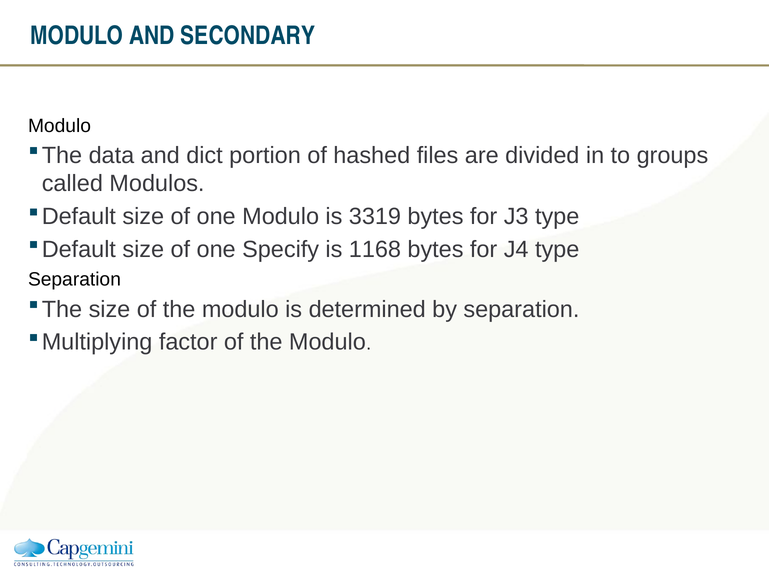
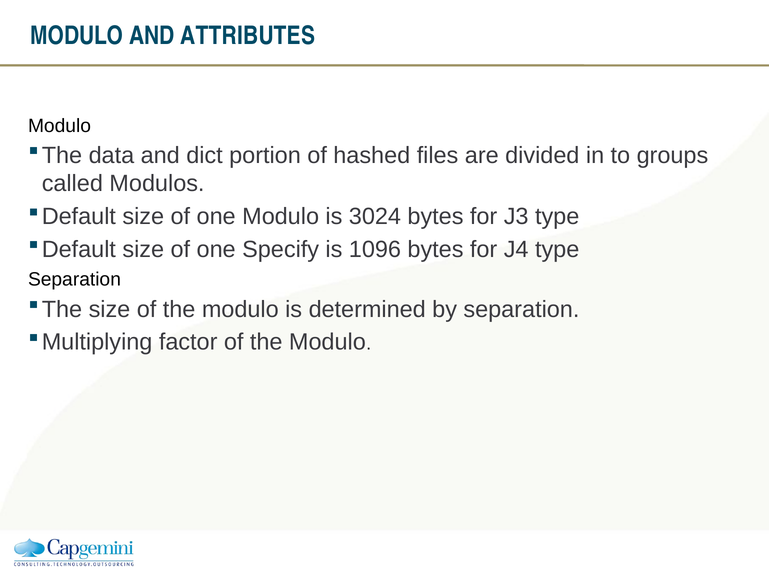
SECONDARY: SECONDARY -> ATTRIBUTES (248, 36)
3319: 3319 -> 3024 (375, 216)
1168: 1168 -> 1096 (375, 249)
